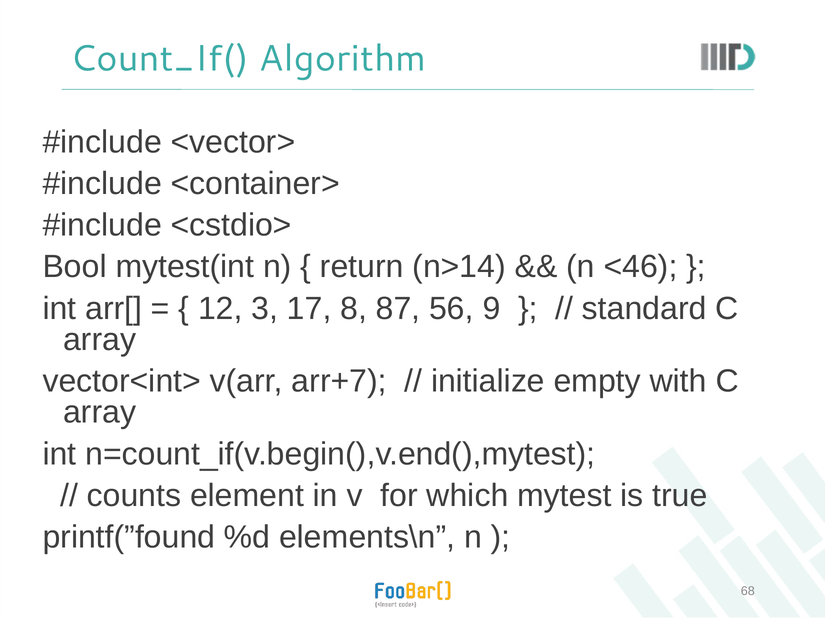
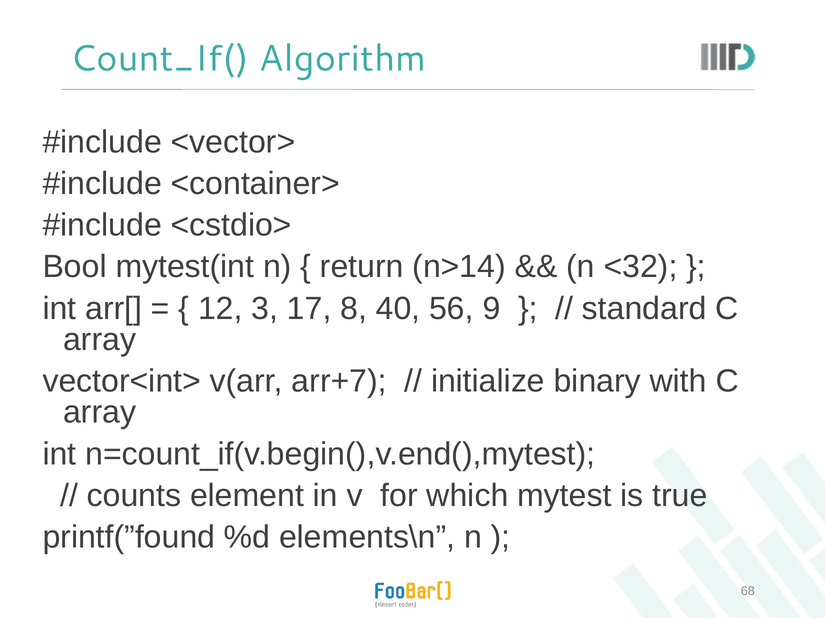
<46: <46 -> <32 (641, 267)
87: 87 -> 40 (398, 308)
empty: empty -> binary (597, 381)
